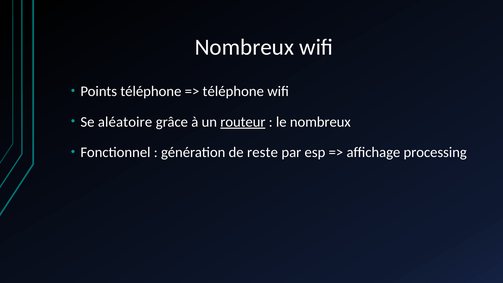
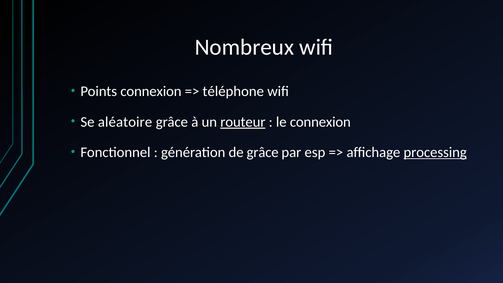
Points téléphone: téléphone -> connexion (151, 91)
le nombreux: nombreux -> connexion (320, 122)
de reste: reste -> grâce (263, 152)
processing underline: none -> present (435, 152)
